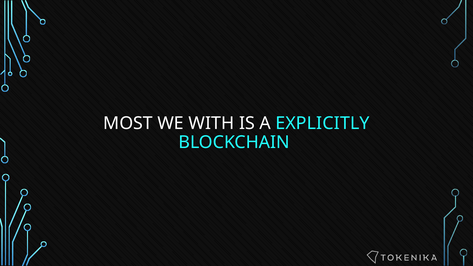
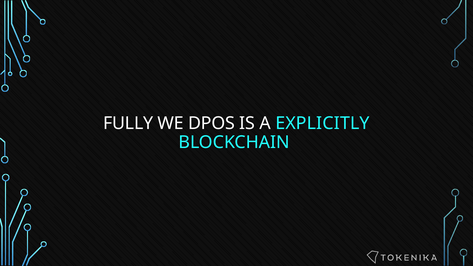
MOST: MOST -> FULLY (128, 123)
WITH: WITH -> DPOS (212, 123)
